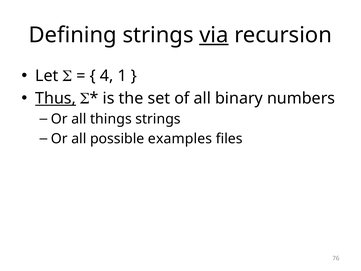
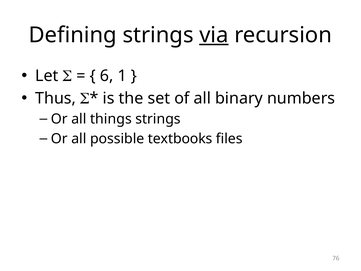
4: 4 -> 6 (107, 76)
Thus underline: present -> none (56, 98)
examples: examples -> textbooks (180, 139)
